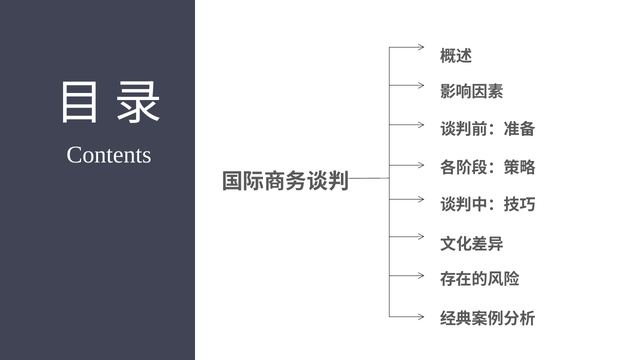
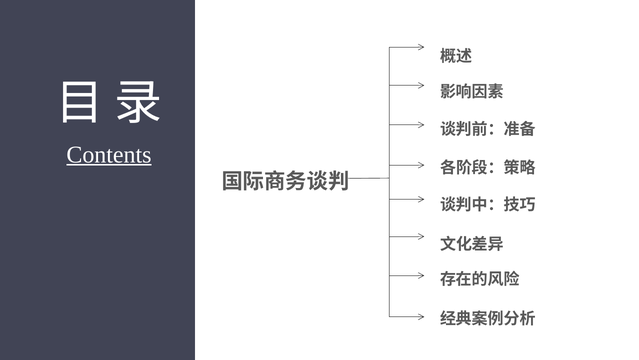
Contents underline: none -> present (109, 154)
